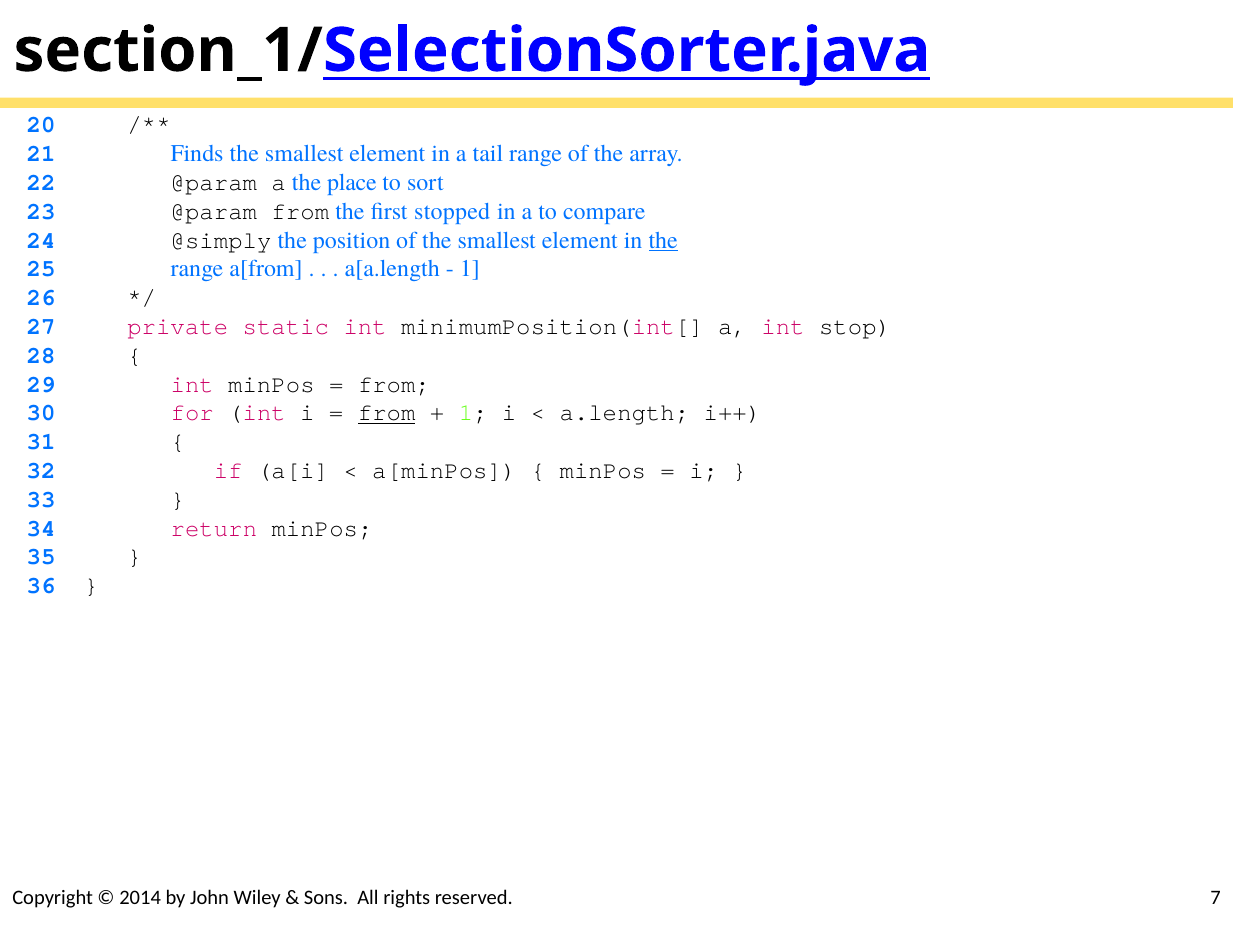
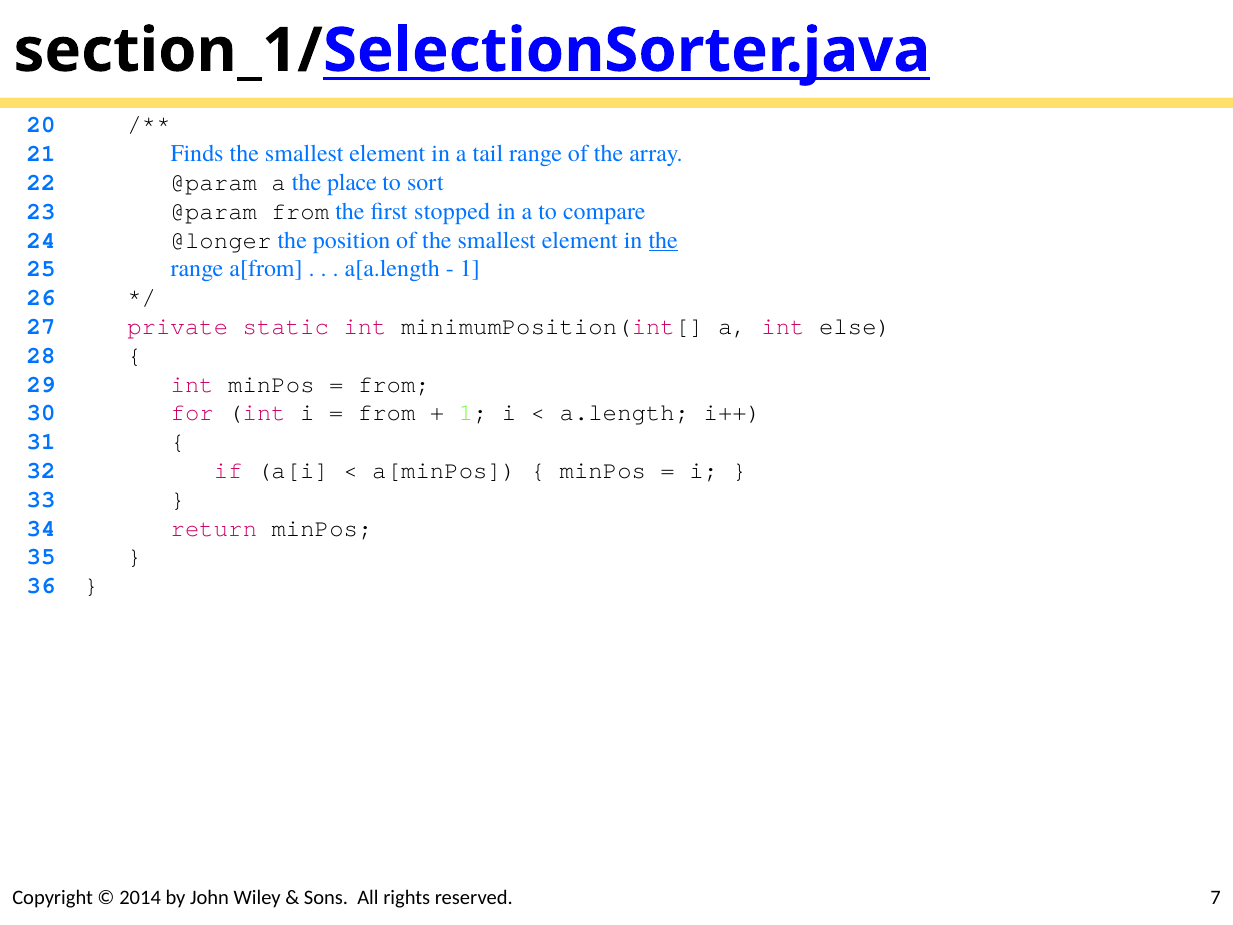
@simply: @simply -> @longer (221, 240)
stop: stop -> else (855, 327)
from underline: present -> none (387, 413)
